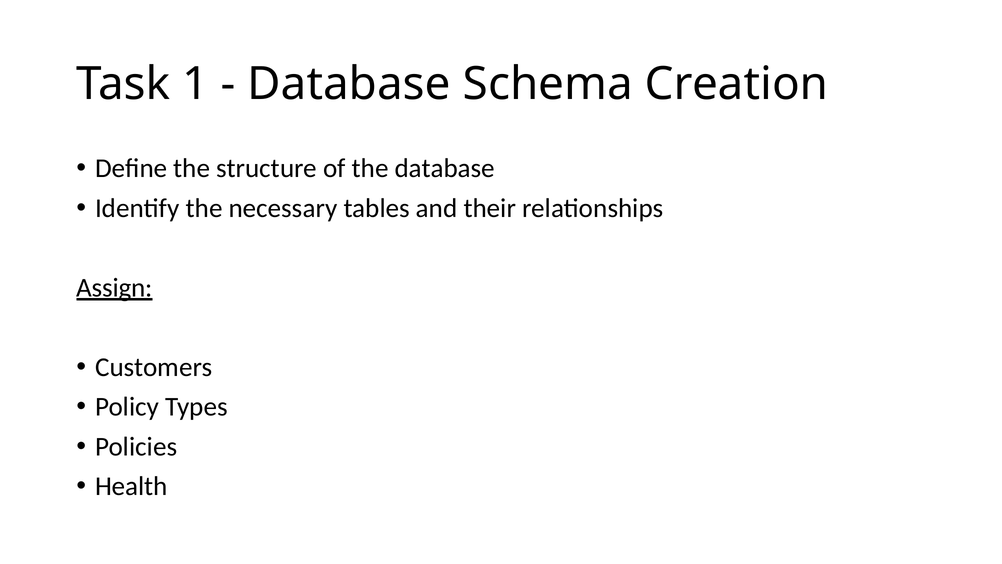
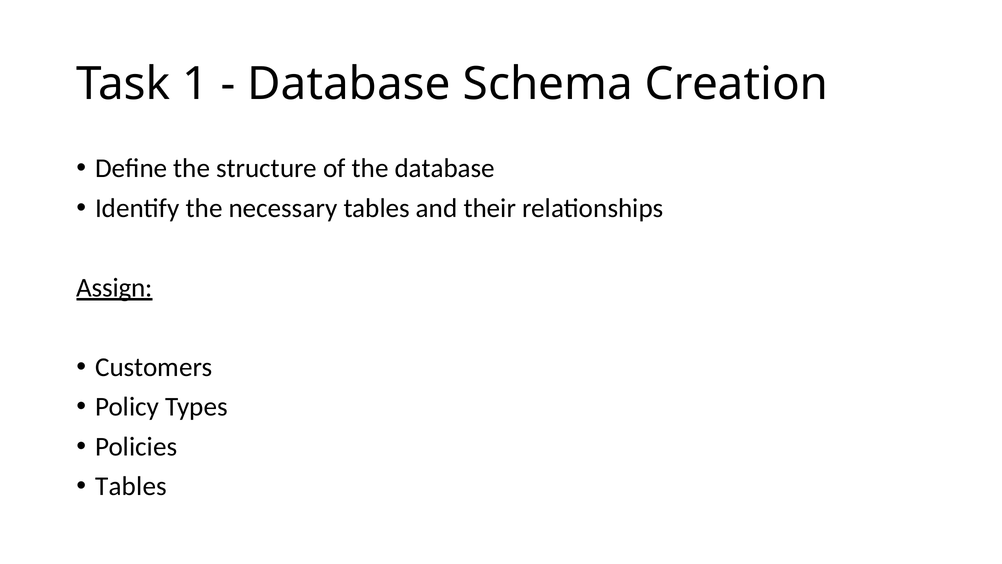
Health: Health -> Tables (131, 486)
